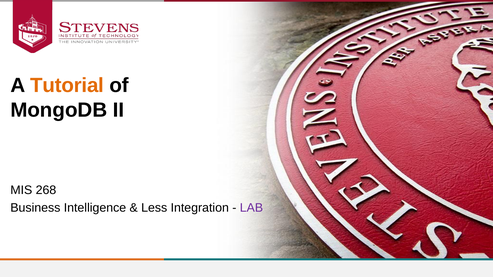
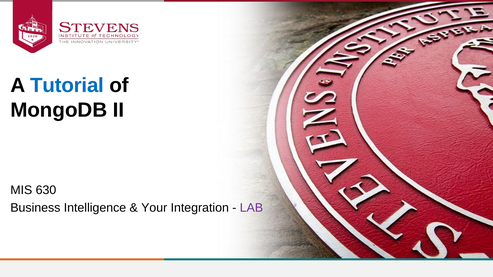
Tutorial colour: orange -> blue (67, 85)
268: 268 -> 630 (46, 190)
Less: Less -> Your (154, 208)
